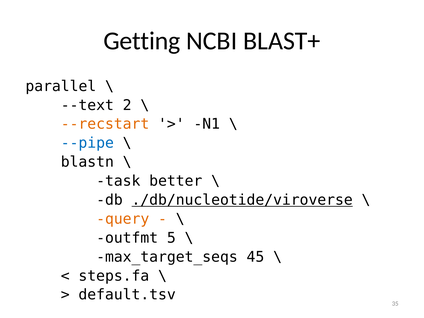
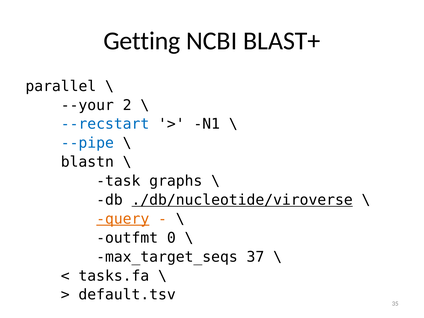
--text: --text -> --your (87, 105)
--recstart colour: orange -> blue (105, 124)
better: better -> graphs (176, 181)
query underline: none -> present (123, 219)
5: 5 -> 0 (171, 238)
45: 45 -> 37 (255, 257)
steps.fa: steps.fa -> tasks.fa (114, 276)
